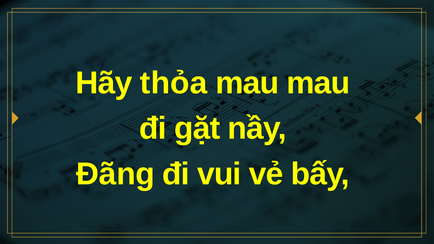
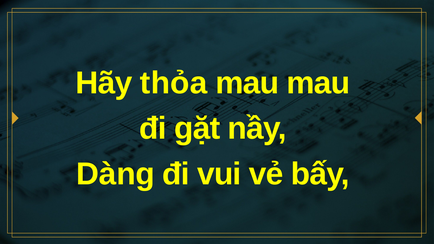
Đãng: Đãng -> Dàng (116, 174)
